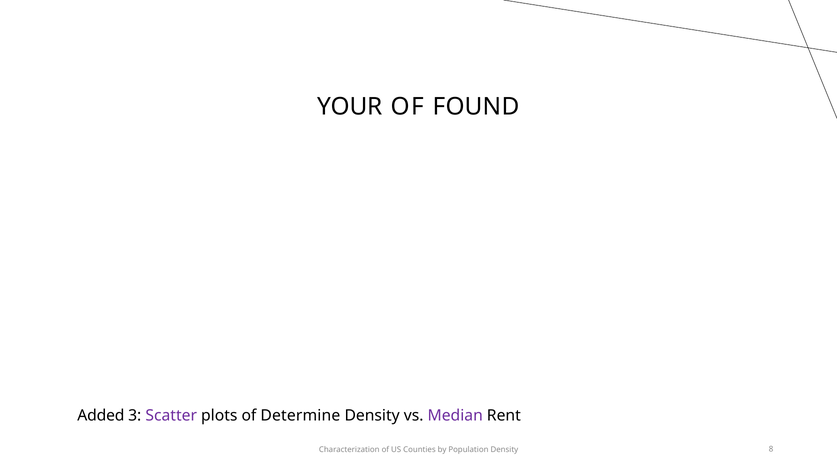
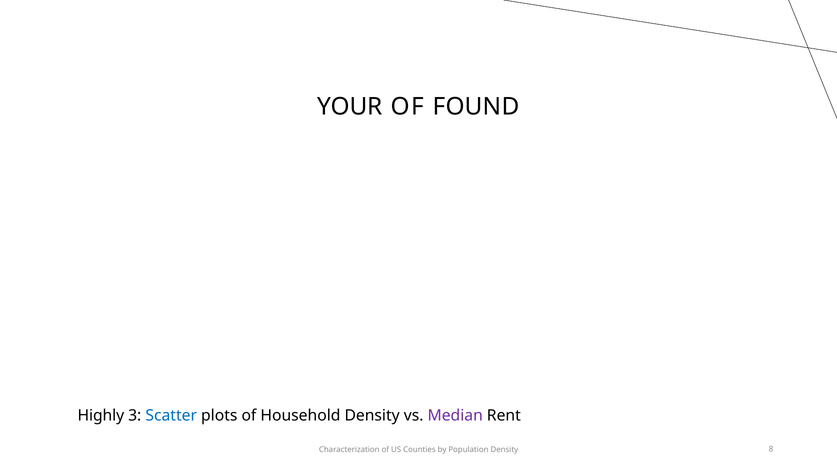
Added: Added -> Highly (101, 416)
Scatter colour: purple -> blue (171, 416)
Determine: Determine -> Household (300, 416)
